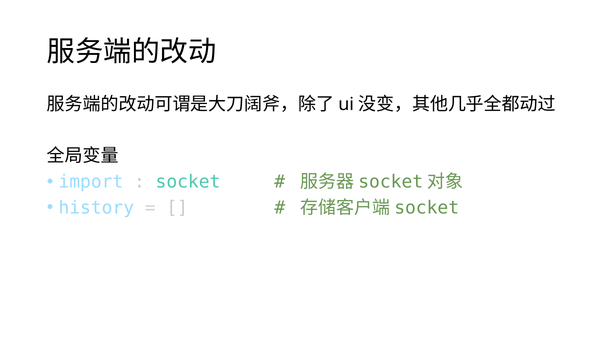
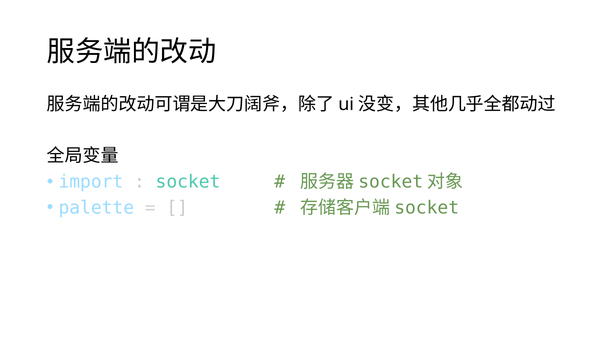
history: history -> palette (96, 207)
